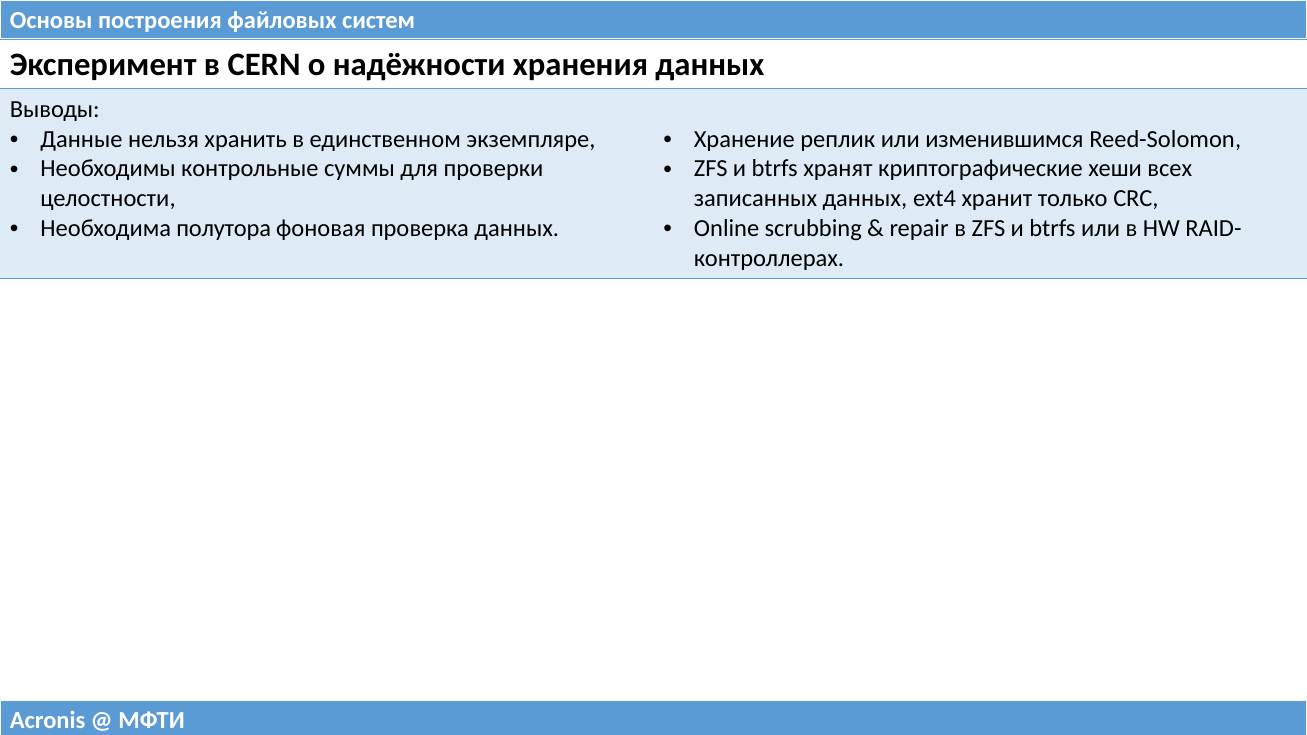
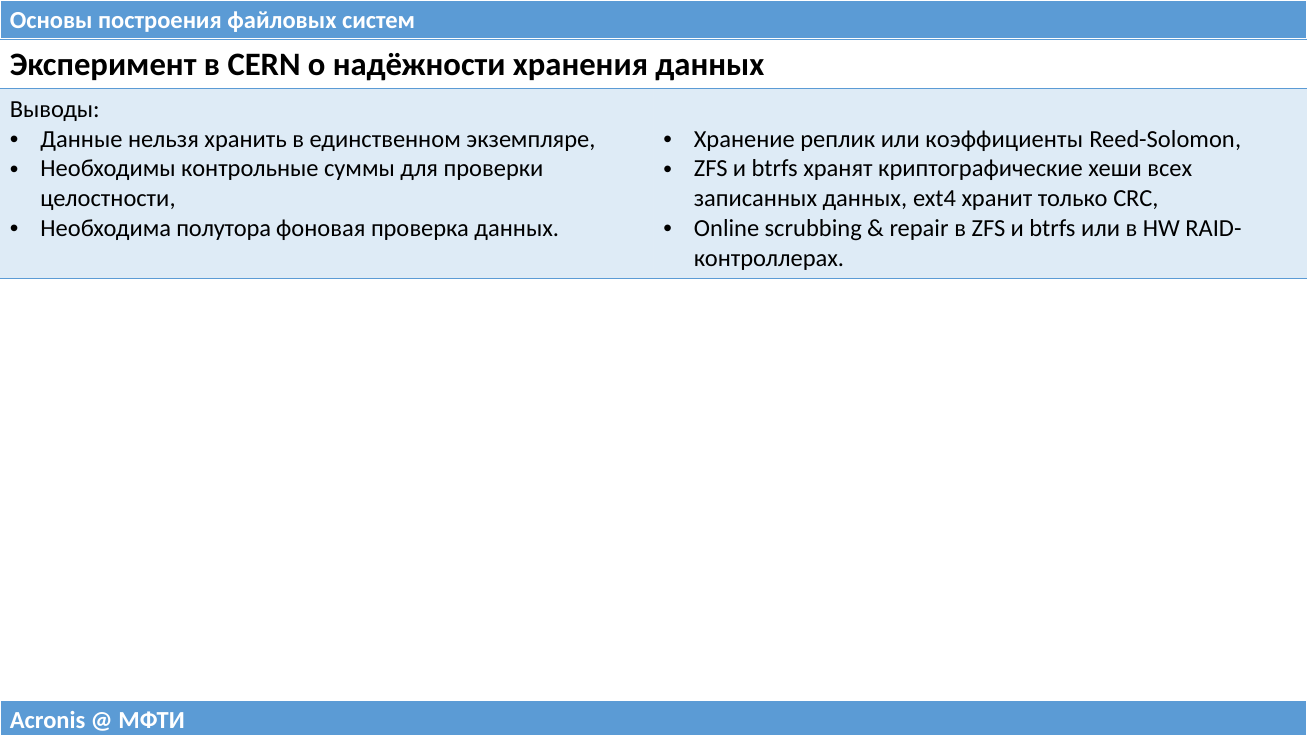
изменившимся: изменившимся -> коэффициенты (1004, 139)
